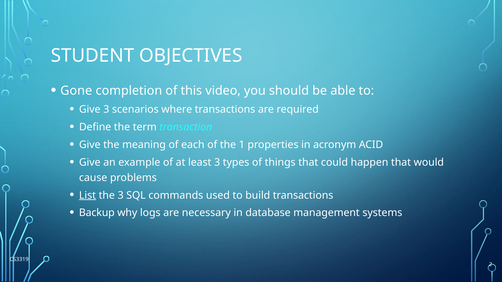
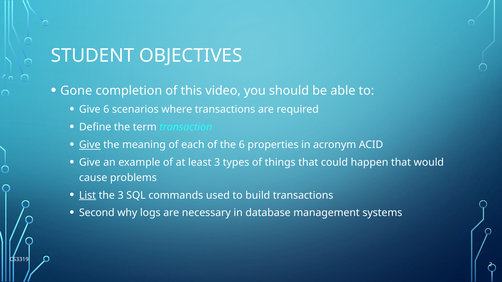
Give 3: 3 -> 6 (106, 110)
Give underline: none -> present (90, 145)
the 1: 1 -> 6 (242, 145)
Backup: Backup -> Second (97, 213)
